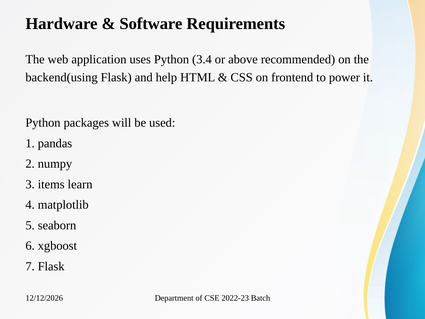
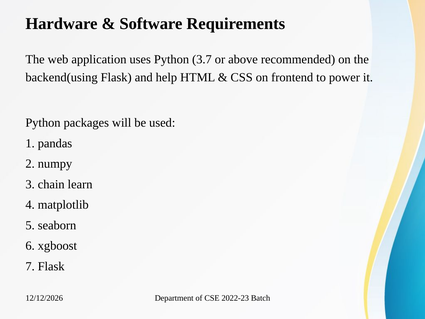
3.4: 3.4 -> 3.7 (202, 59)
items: items -> chain (51, 184)
